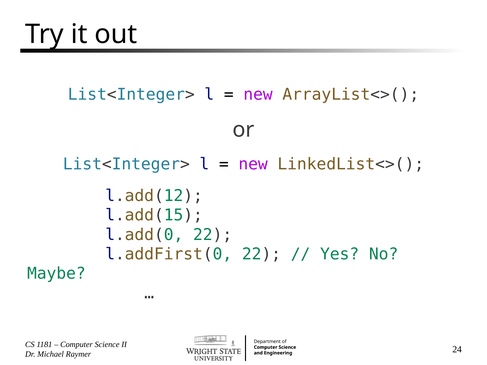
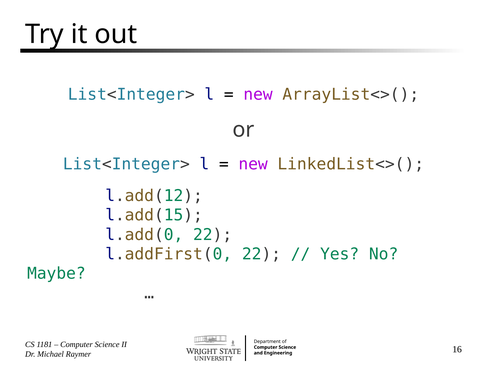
24: 24 -> 16 (457, 350)
